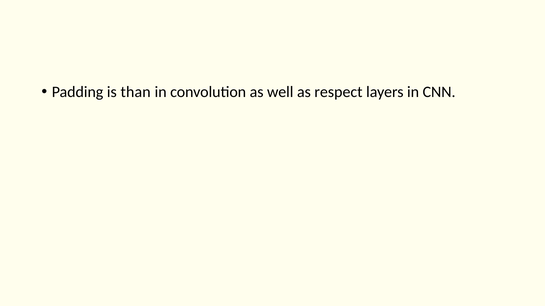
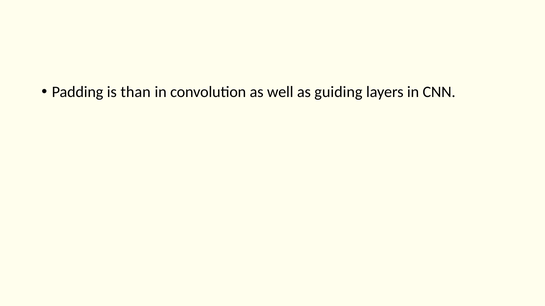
respect: respect -> guiding (338, 92)
